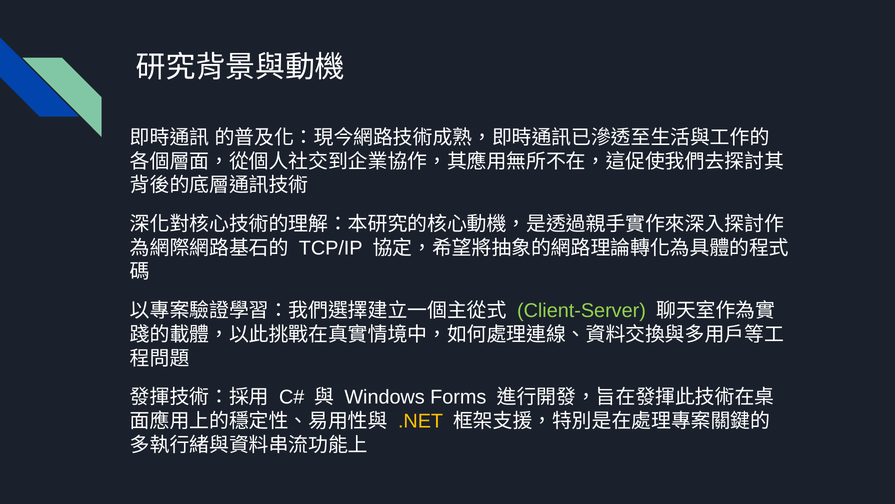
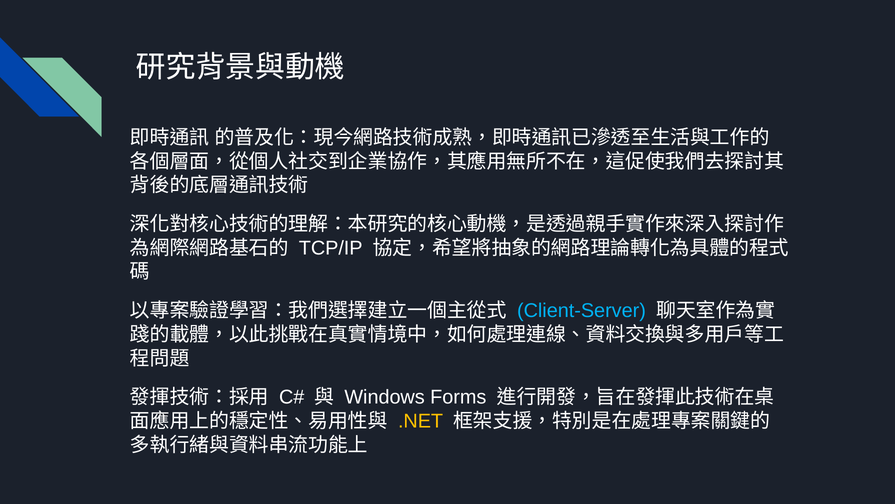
Client-Server colour: light green -> light blue (581, 310)
